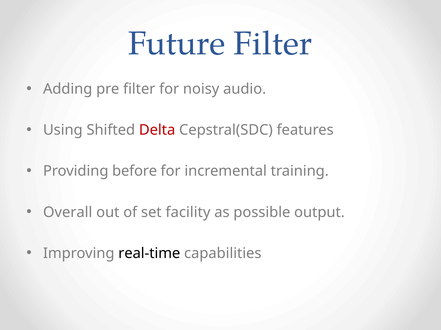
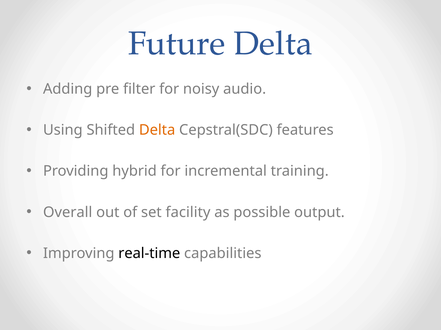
Future Filter: Filter -> Delta (273, 44)
Delta colour: red -> orange (157, 130)
before: before -> hybrid (135, 172)
